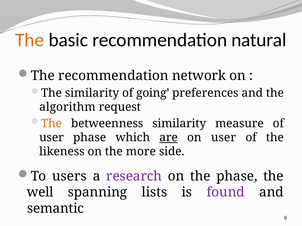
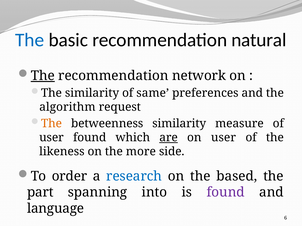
The colour: orange -> blue (30, 40)
The underline: none -> present (43, 76)
going: going -> same (153, 93)
user phase: phase -> found (90, 138)
users: users -> order (70, 177)
research colour: purple -> blue (134, 177)
the phase: phase -> based (237, 177)
well: well -> part (40, 193)
lists: lists -> into (154, 193)
semantic: semantic -> language (56, 209)
